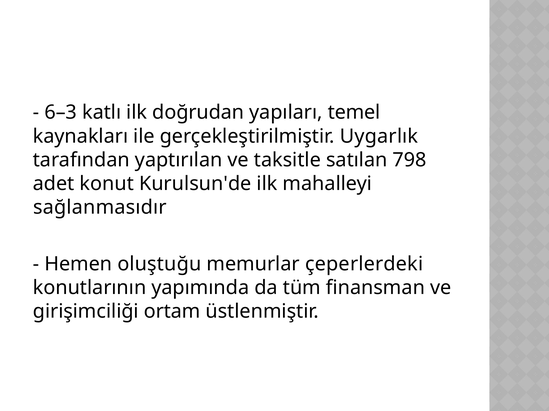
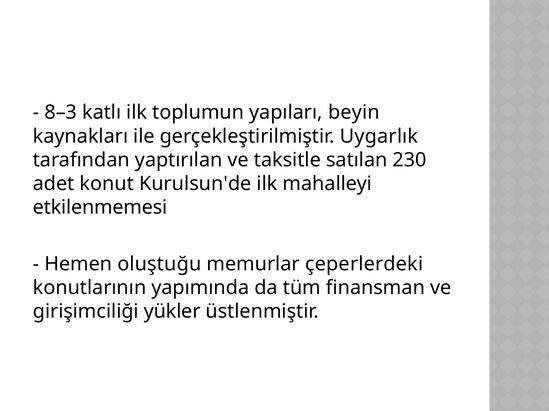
6–3: 6–3 -> 8–3 (61, 113)
doğrudan: doğrudan -> toplumun (198, 113)
temel: temel -> beyin (354, 113)
798: 798 -> 230 (410, 160)
sağlanmasıdır: sağlanmasıdır -> etkilenmemesi (100, 208)
ortam: ortam -> yükler (172, 312)
